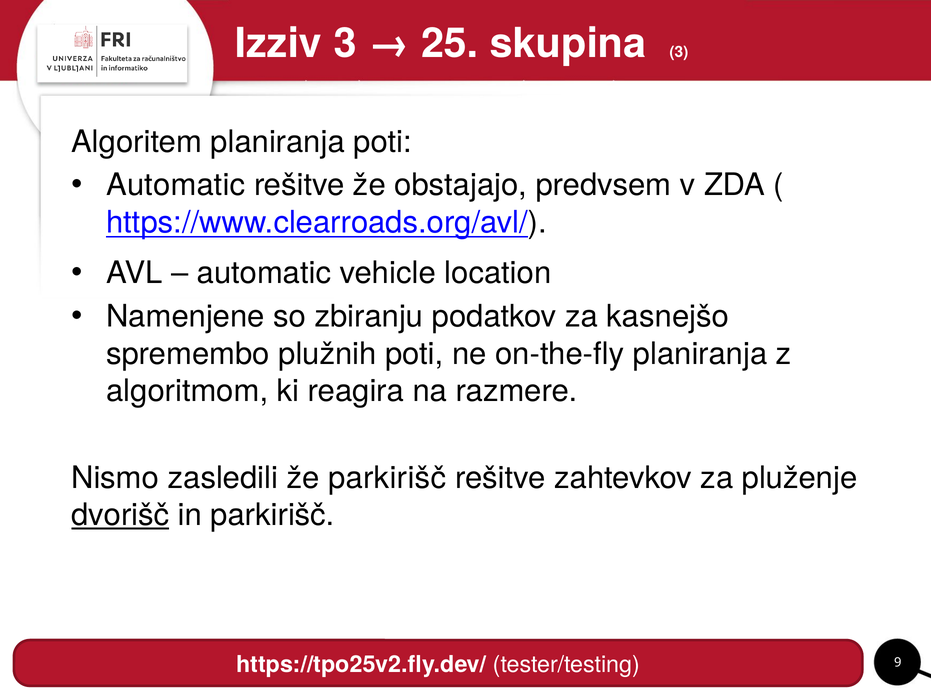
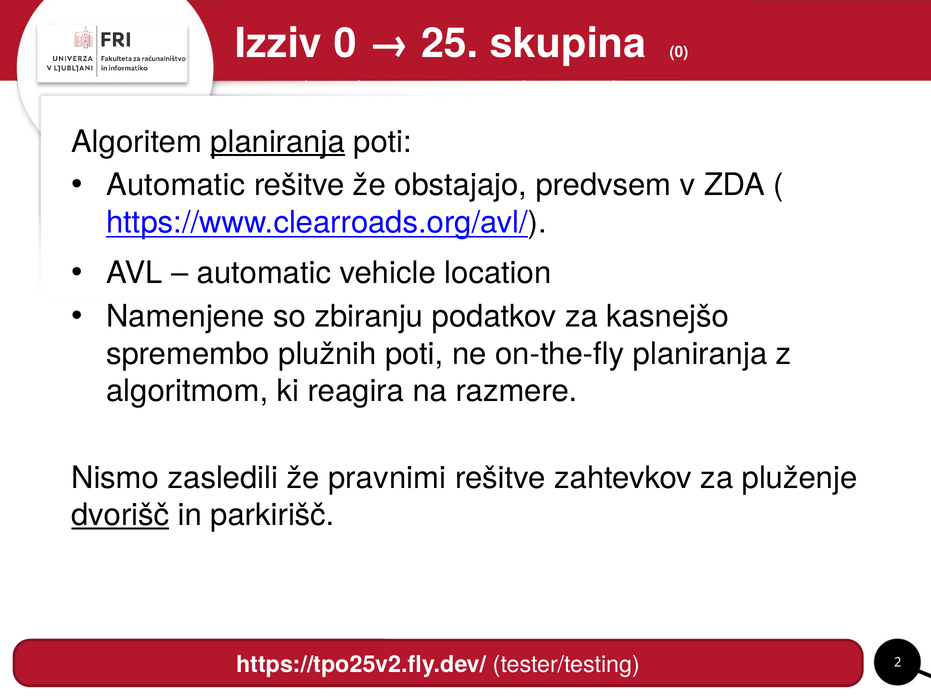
Izziv 3: 3 -> 0 (345, 44)
skupina 3: 3 -> 0 (679, 52)
planiranja underline: none -> present (278, 142)
že parkirišč: parkirišč -> pravnimi (387, 478)
9: 9 -> 2 (898, 663)
